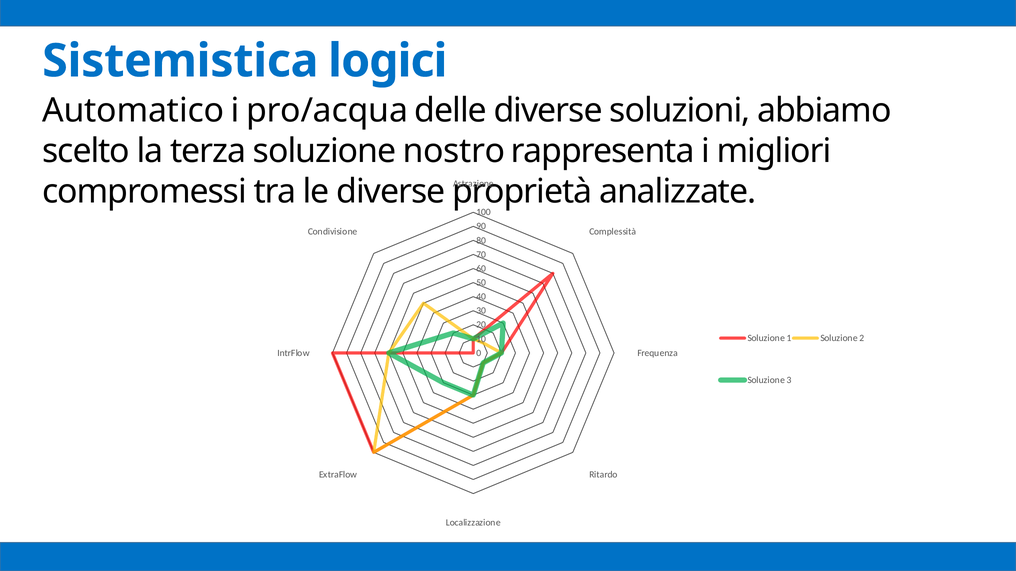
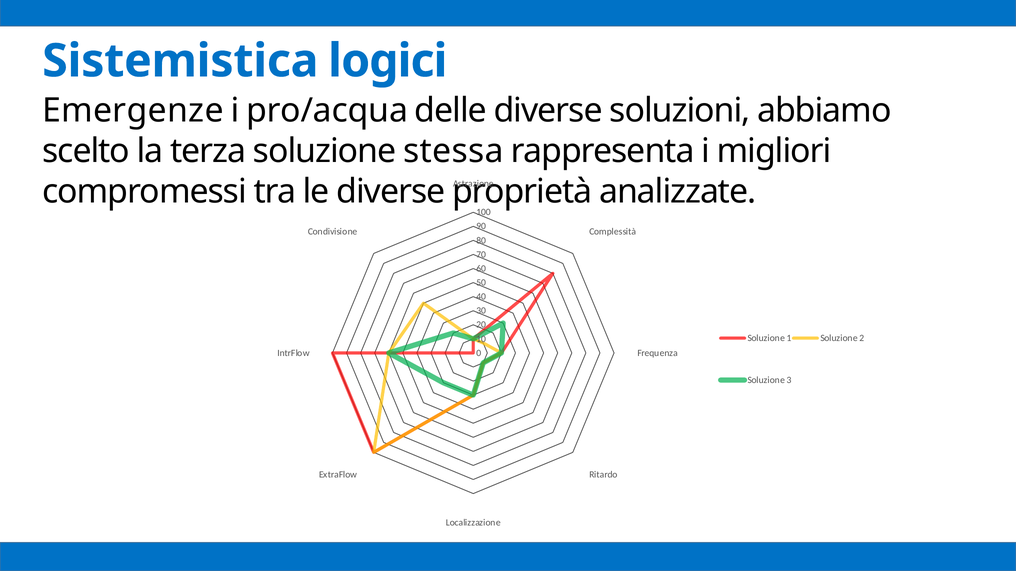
Automatico: Automatico -> Emergenze (133, 111)
nostro: nostro -> stessa (453, 151)
